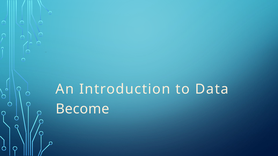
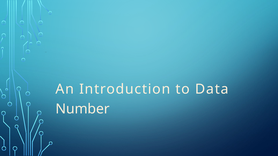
Become: Become -> Number (83, 109)
